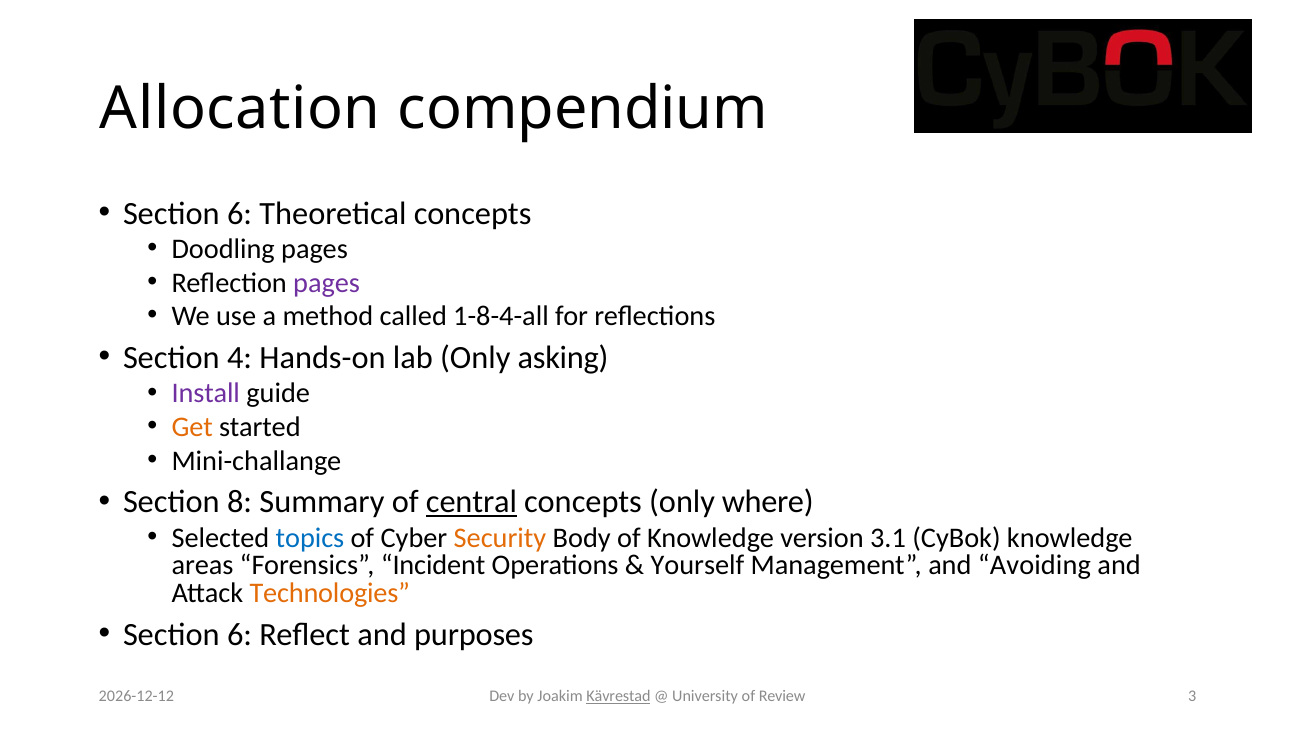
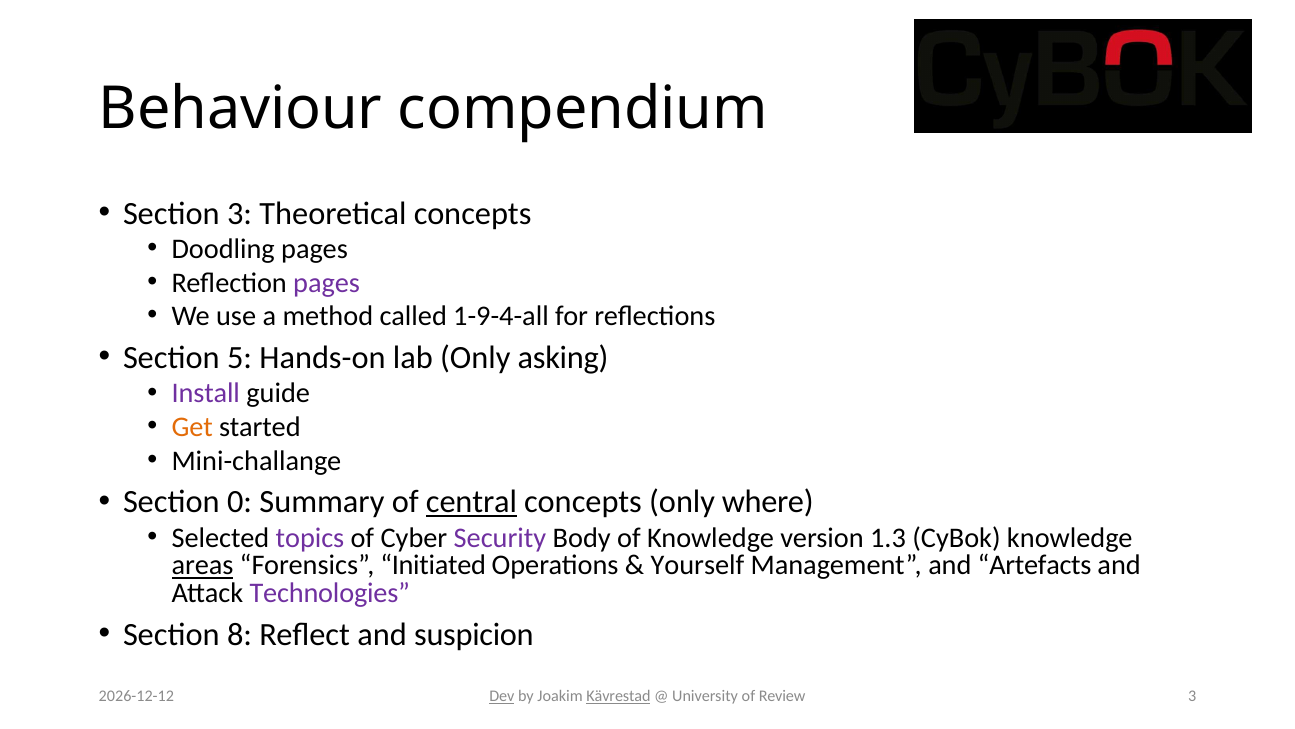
Allocation: Allocation -> Behaviour (241, 109)
6: 6 -> 3 (240, 213)
1-8-4-all: 1-8-4-all -> 1-9-4-all (501, 316)
4: 4 -> 5 (240, 358)
8: 8 -> 0 (240, 502)
topics colour: blue -> purple (310, 538)
Security colour: orange -> purple (500, 538)
3.1: 3.1 -> 1.3 (888, 538)
areas underline: none -> present (202, 565)
Incident: Incident -> Initiated (433, 565)
Avoiding: Avoiding -> Artefacts (1035, 565)
Technologies colour: orange -> purple (330, 593)
6: 6 -> 8 (240, 634)
purposes: purposes -> suspicion (474, 634)
Dev underline: none -> present (502, 696)
